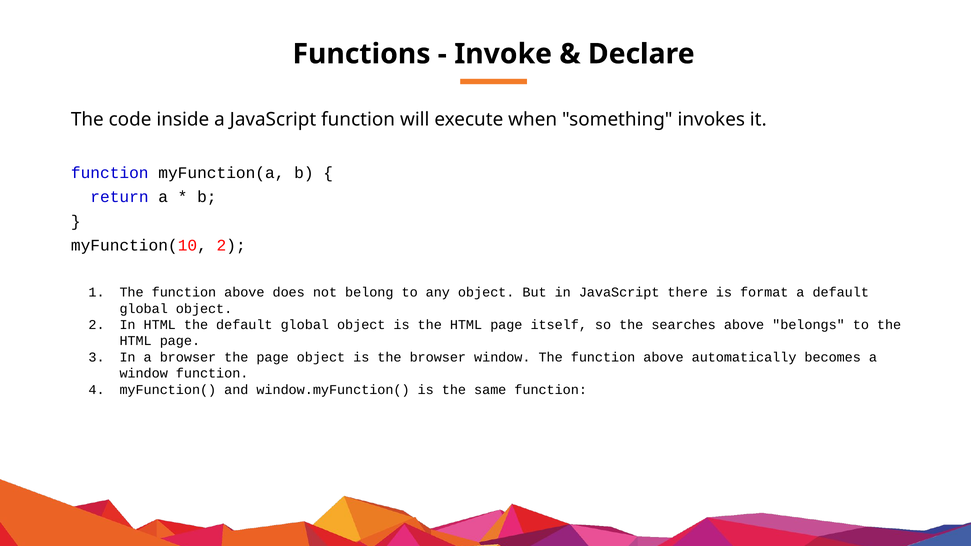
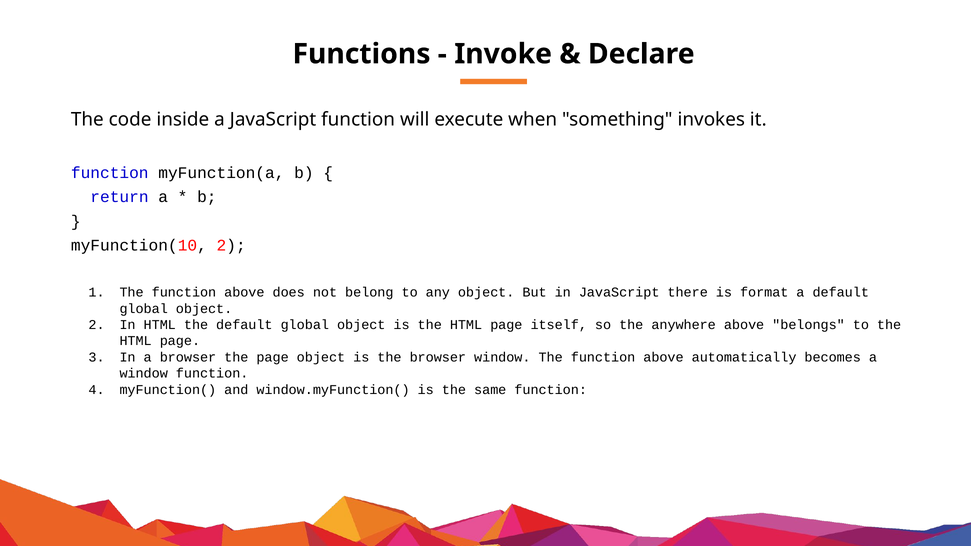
searches: searches -> anywhere (684, 325)
